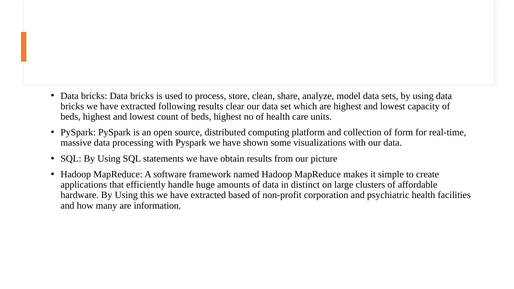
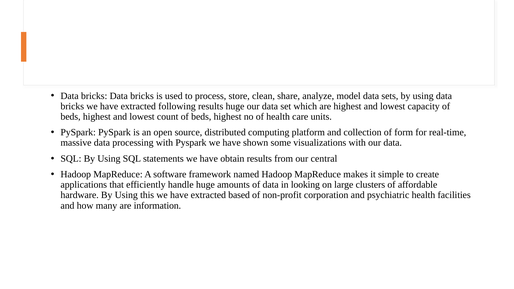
results clear: clear -> huge (235, 106)
picture: picture -> central (324, 159)
distinct: distinct -> looking (305, 185)
